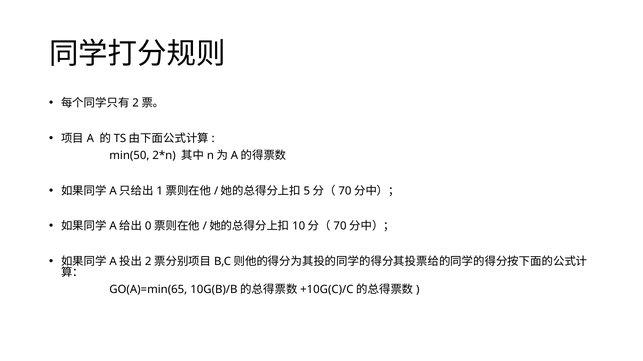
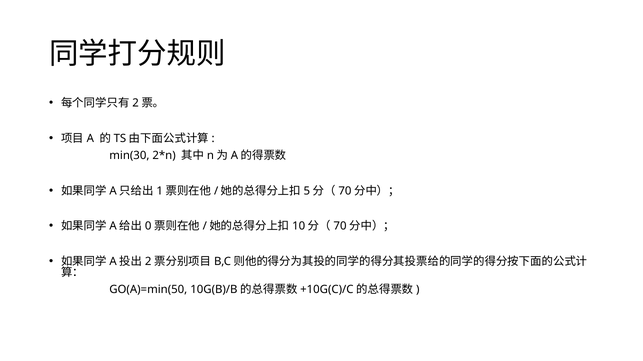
min(50: min(50 -> min(30 (129, 156)
GO(A)=min(65: GO(A)=min(65 -> GO(A)=min(50 (148, 290)
